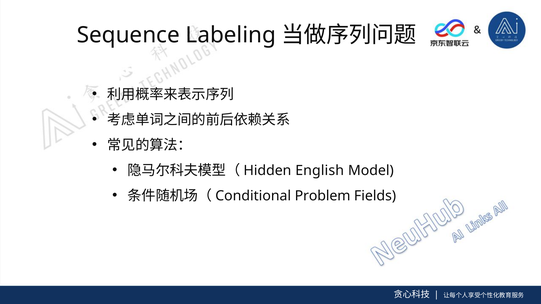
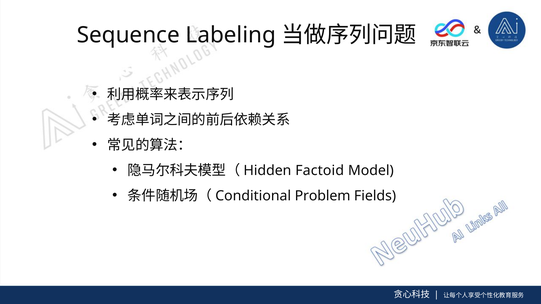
English: English -> Factoid (320, 171)
